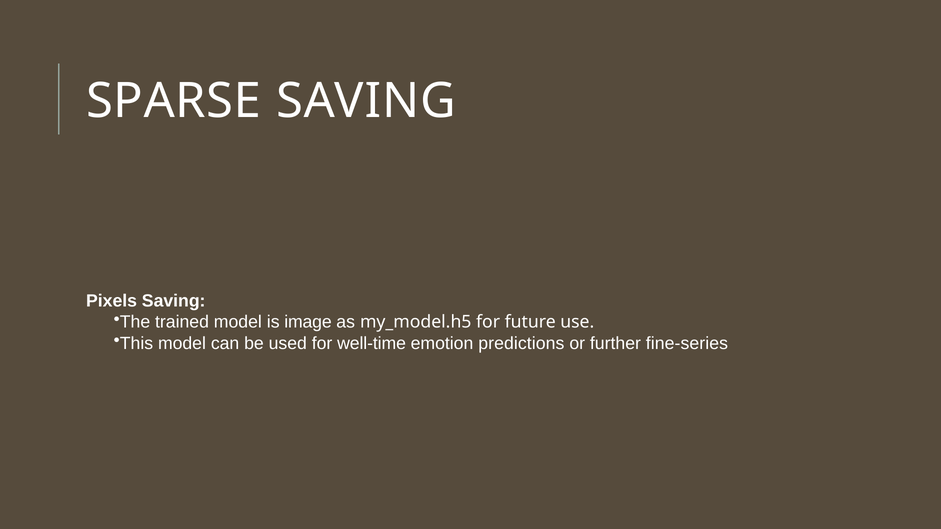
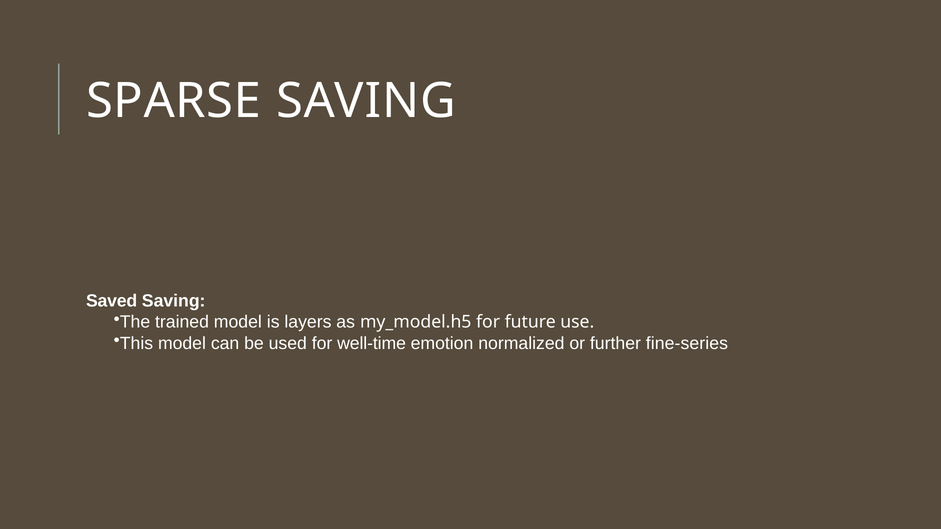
Pixels: Pixels -> Saved (112, 301)
image: image -> layers (308, 322)
predictions: predictions -> normalized (521, 344)
